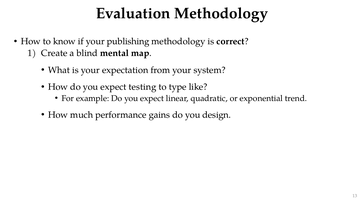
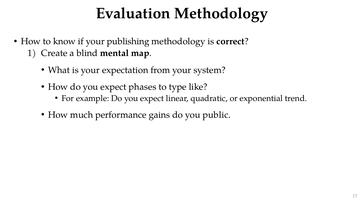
testing: testing -> phases (143, 87)
design: design -> public (217, 115)
